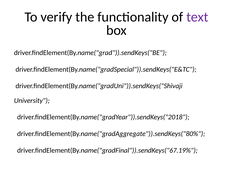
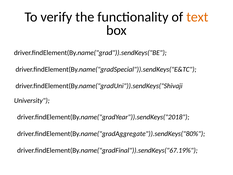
text colour: purple -> orange (197, 17)
